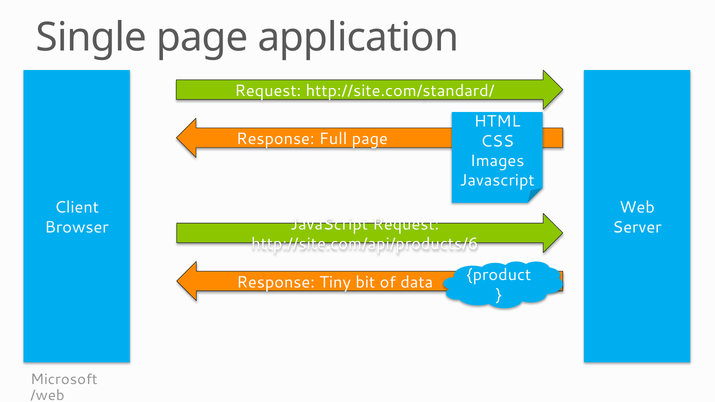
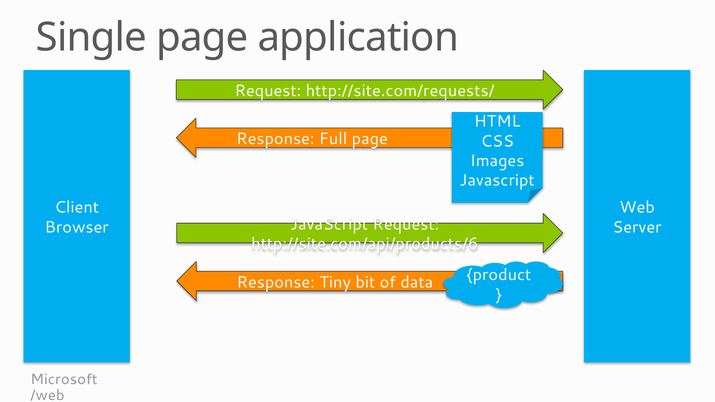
http://site.com/standard/: http://site.com/standard/ -> http://site.com/requests/ (400, 91)
